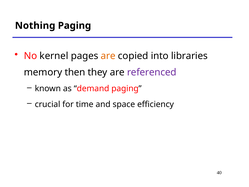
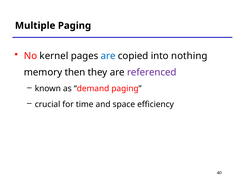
Nothing: Nothing -> Multiple (35, 26)
are colour: orange -> blue (108, 56)
libraries: libraries -> nothing (189, 56)
